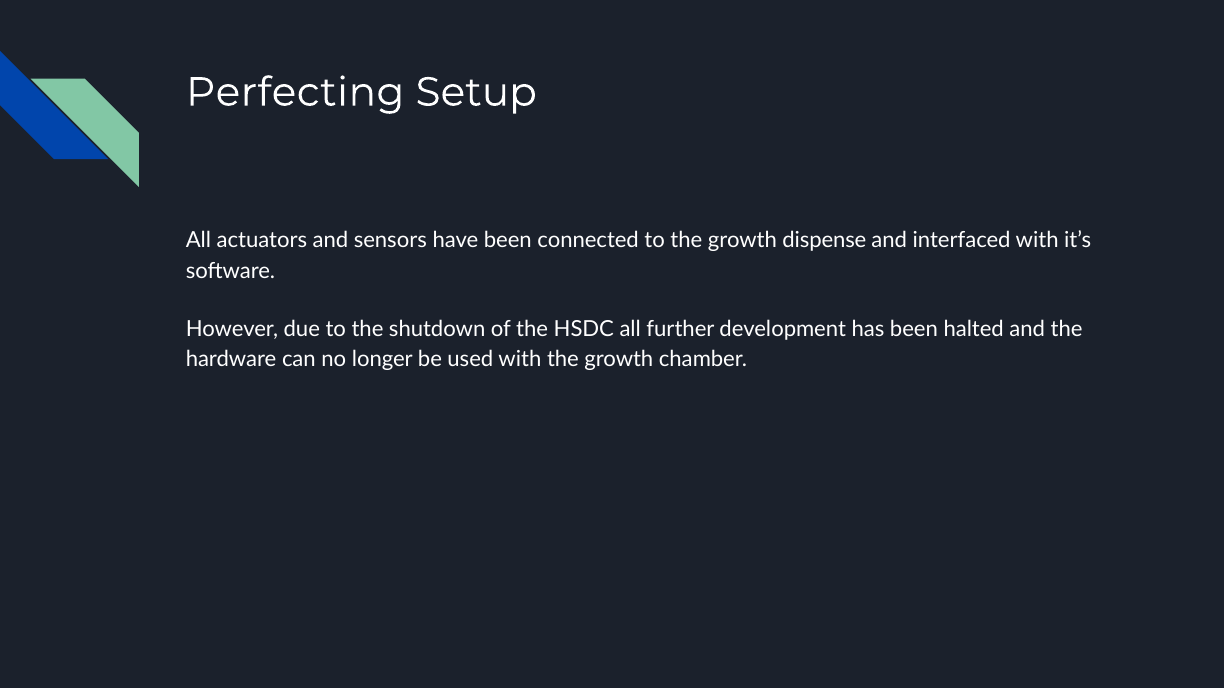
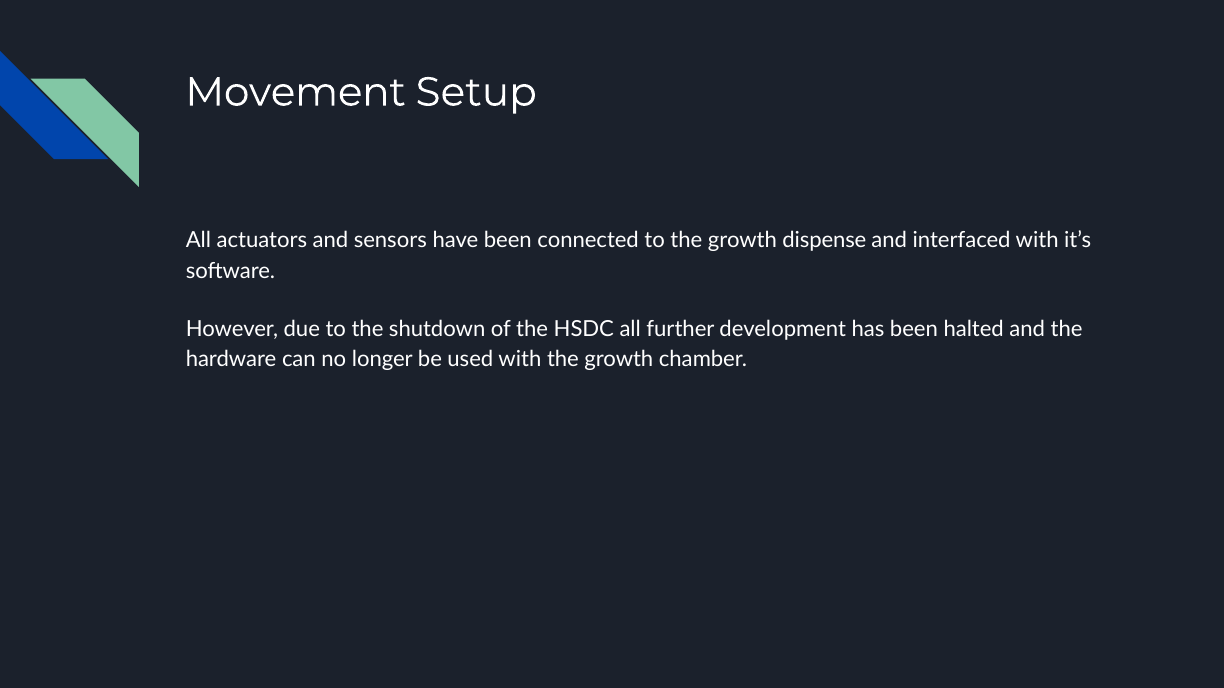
Perfecting: Perfecting -> Movement (296, 92)
